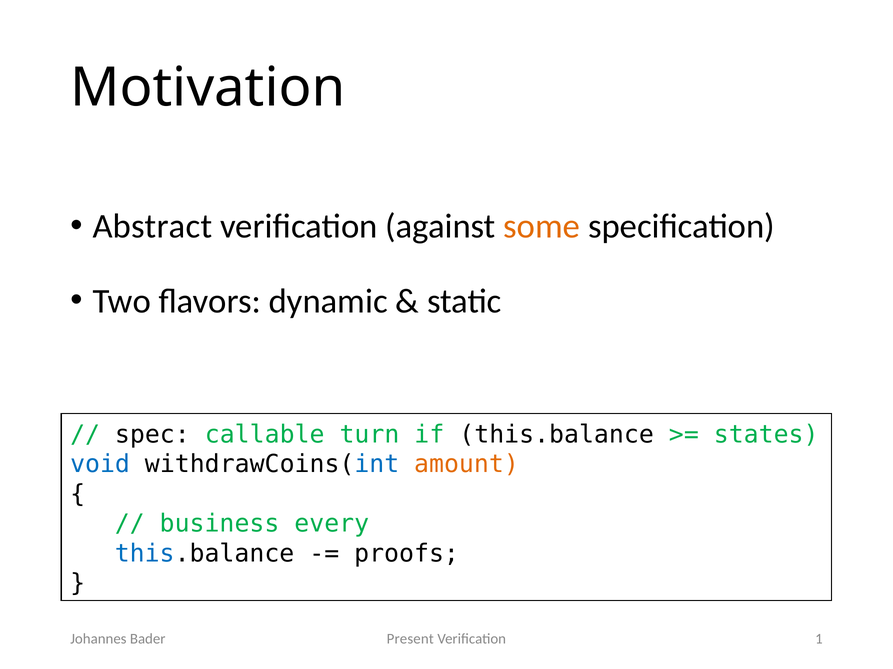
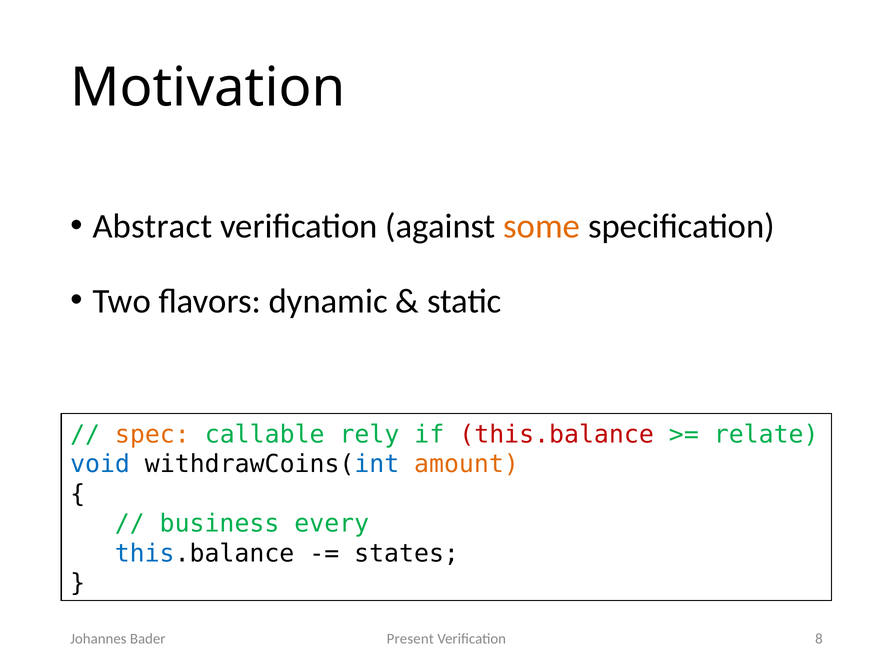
spec colour: black -> orange (152, 435)
turn: turn -> rely (369, 435)
this.balance colour: black -> red (557, 435)
states: states -> relate (766, 435)
proofs: proofs -> states (407, 554)
1: 1 -> 8 (819, 639)
